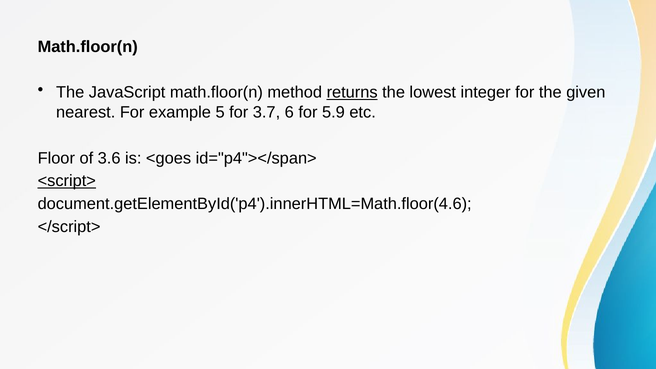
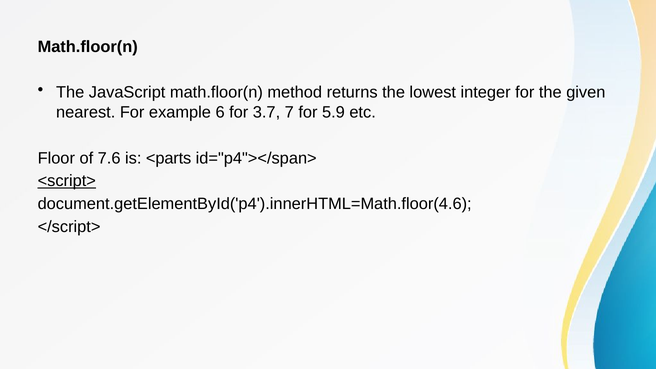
returns underline: present -> none (352, 93)
5: 5 -> 6 (220, 112)
6: 6 -> 7 (289, 112)
3.6: 3.6 -> 7.6 (109, 158)
<goes: <goes -> <parts (169, 158)
